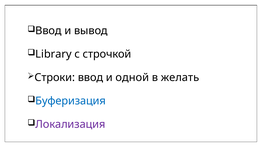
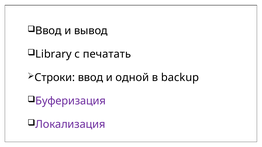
строчкой: строчкой -> печатать (107, 54)
желать: желать -> backup (180, 78)
Буферизация colour: blue -> purple (71, 101)
